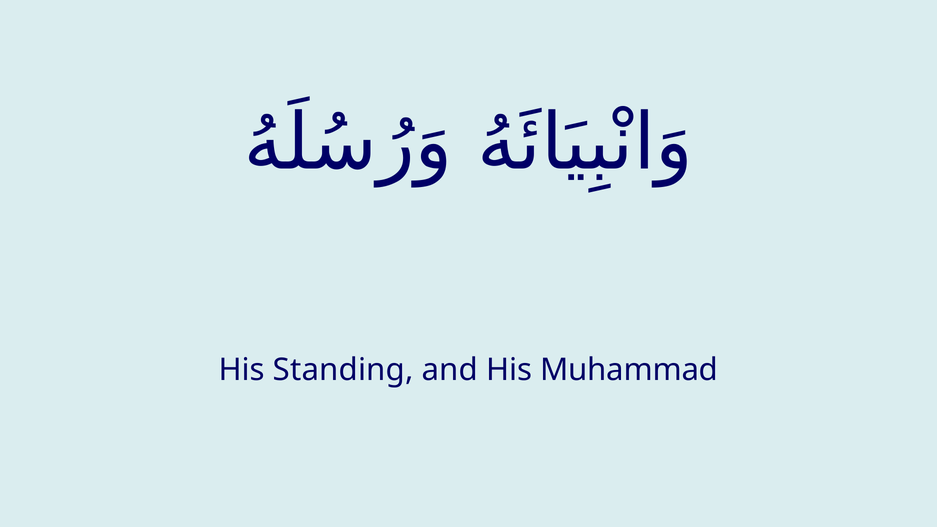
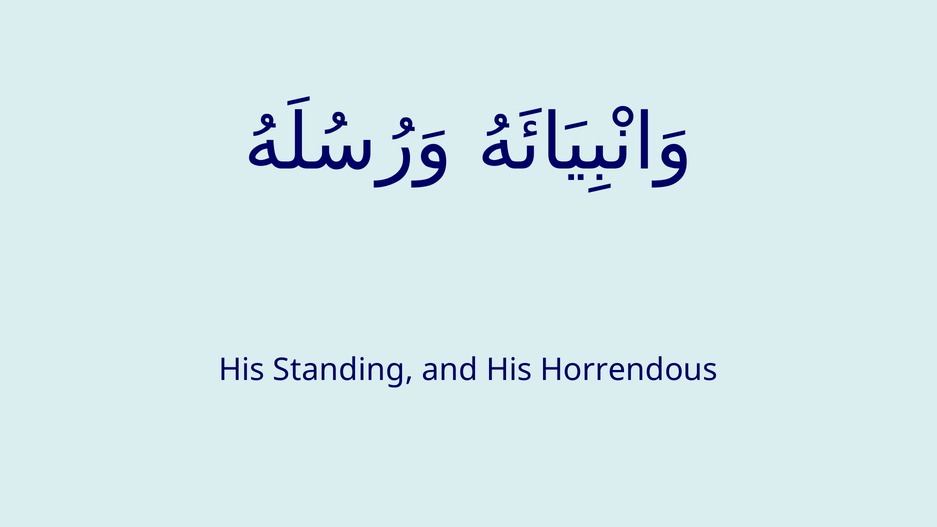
Muhammad: Muhammad -> Horrendous (629, 370)
